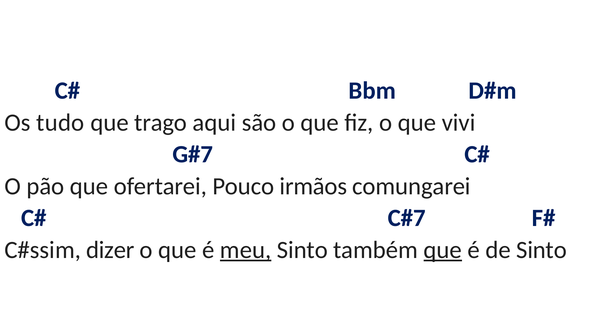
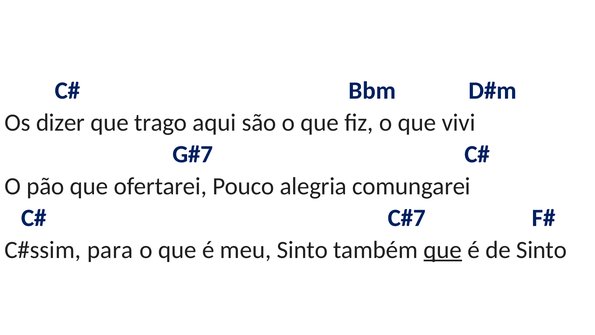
tudo: tudo -> dizer (61, 122)
irmãos: irmãos -> alegria (313, 186)
dizer: dizer -> para (110, 250)
meu underline: present -> none (246, 250)
